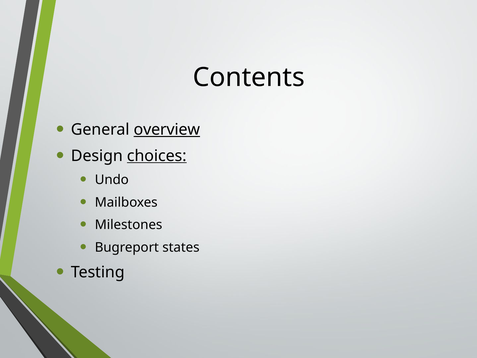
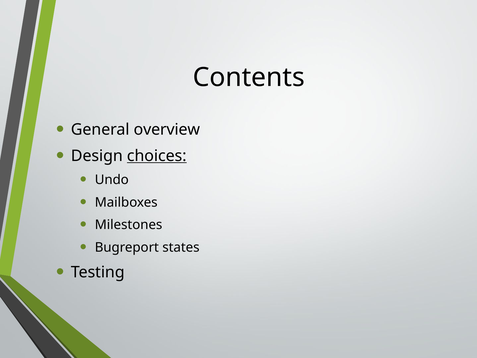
overview underline: present -> none (167, 129)
